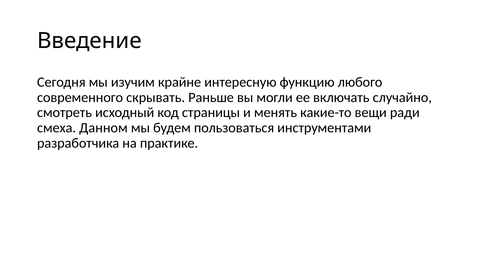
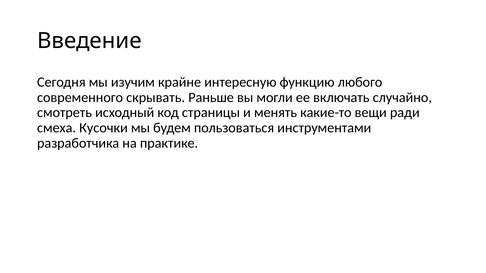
Данном: Данном -> Кусочки (103, 128)
